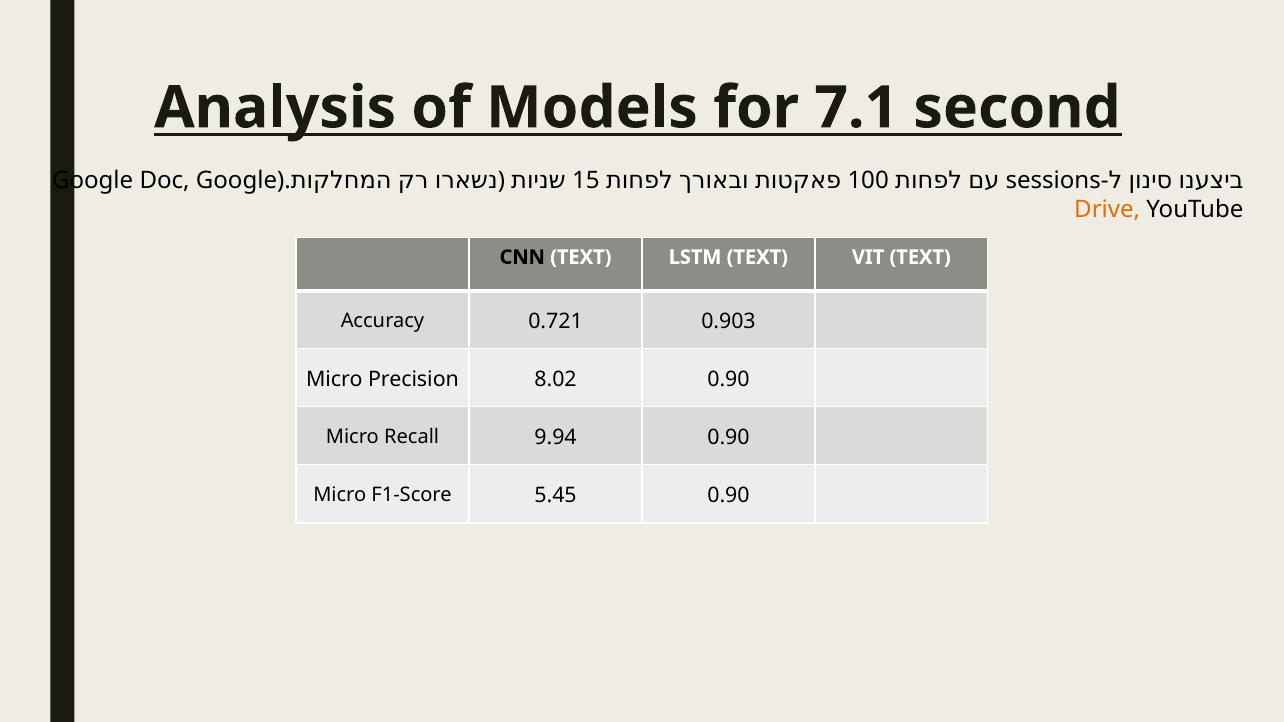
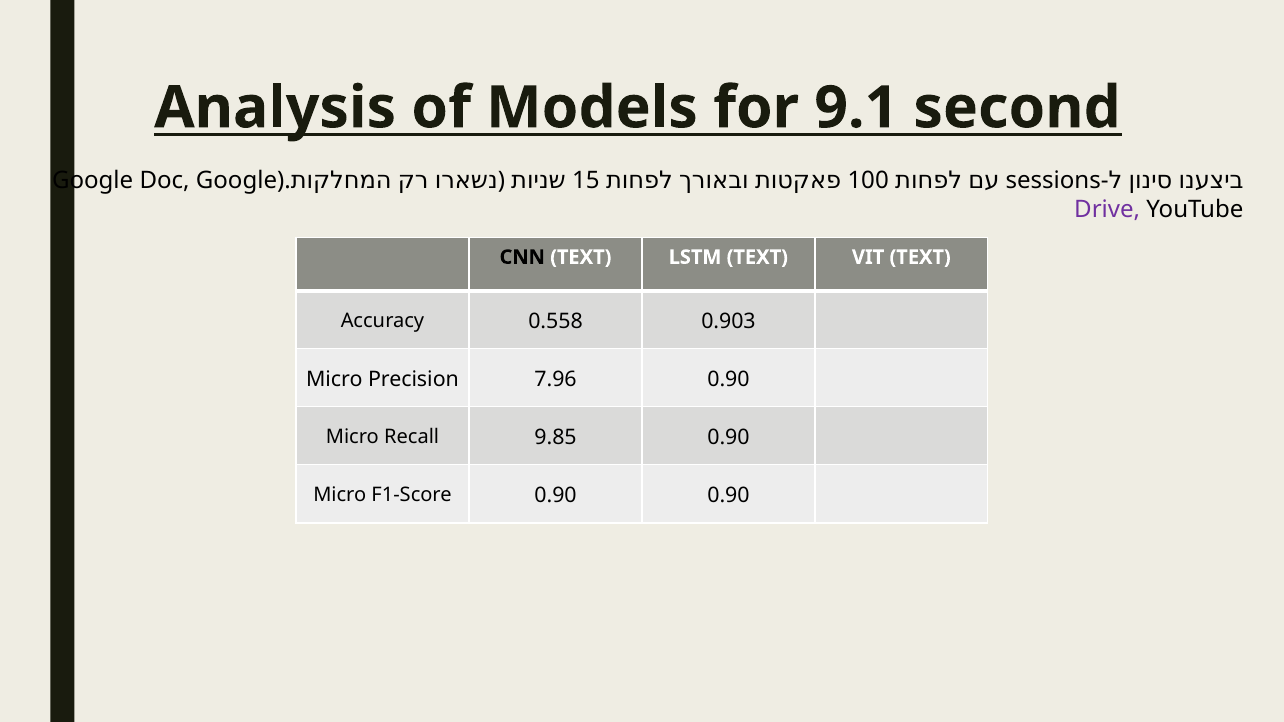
7.1: 7.1 -> 9.1 (856, 108)
Drive colour: orange -> purple (1107, 210)
0.721: 0.721 -> 0.558 (556, 321)
8.02: 8.02 -> 7.96 (556, 379)
9.94: 9.94 -> 9.85 (556, 437)
F1-Score 5.45: 5.45 -> 0.90 (556, 495)
